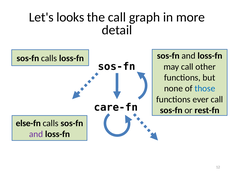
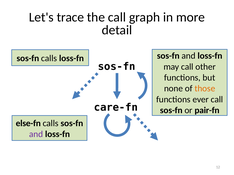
looks: looks -> trace (70, 17)
those colour: blue -> orange (205, 89)
rest-fn: rest-fn -> pair-fn (207, 111)
